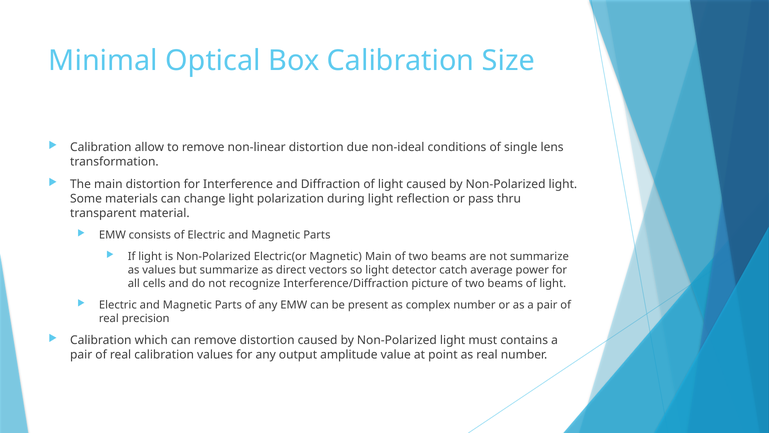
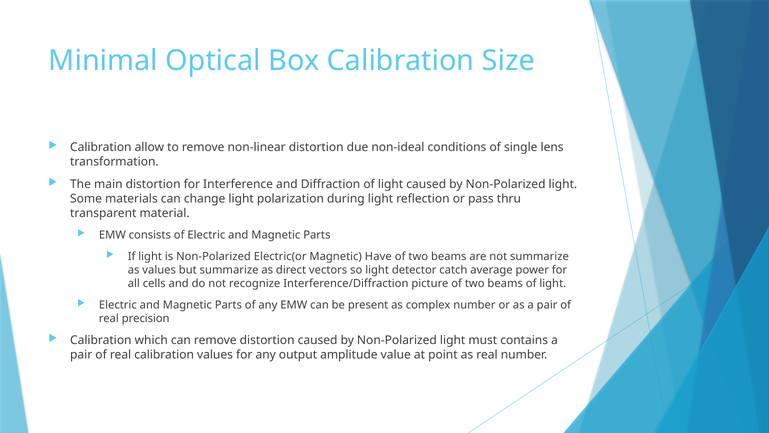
Magnetic Main: Main -> Have (378, 256)
